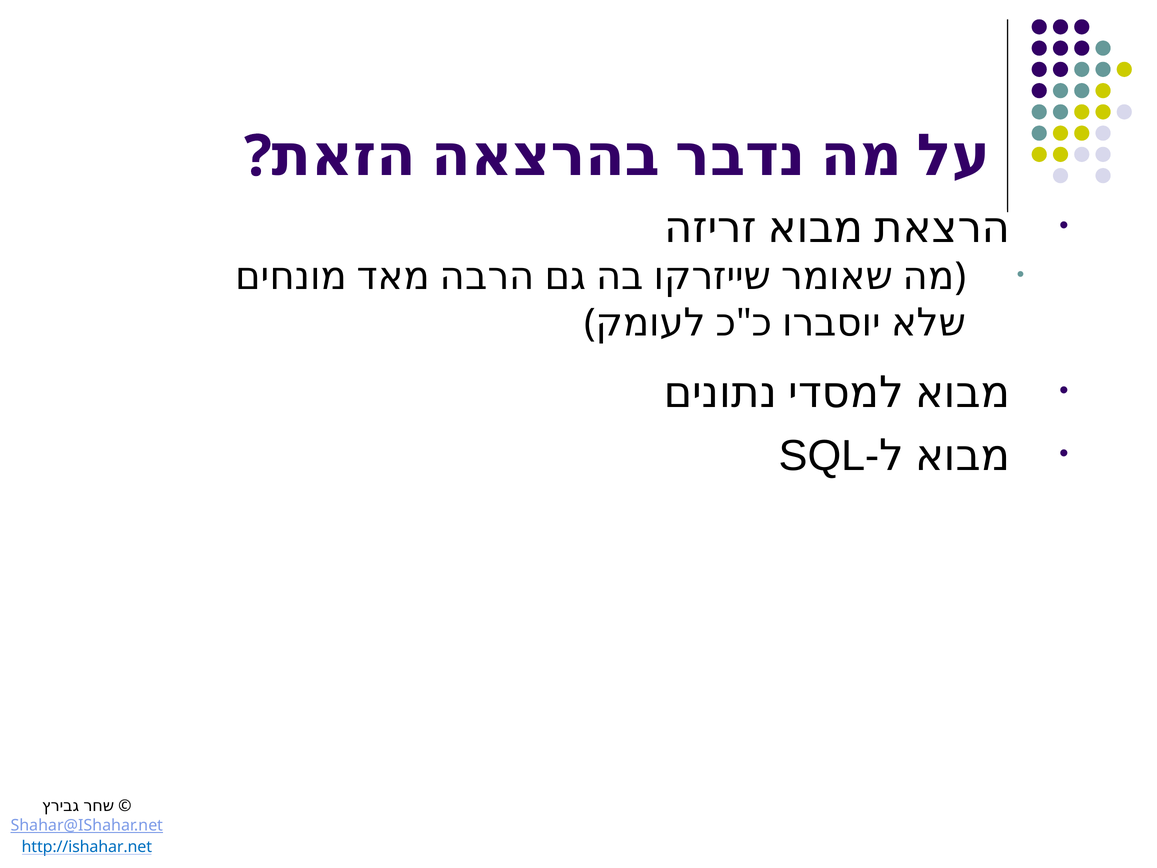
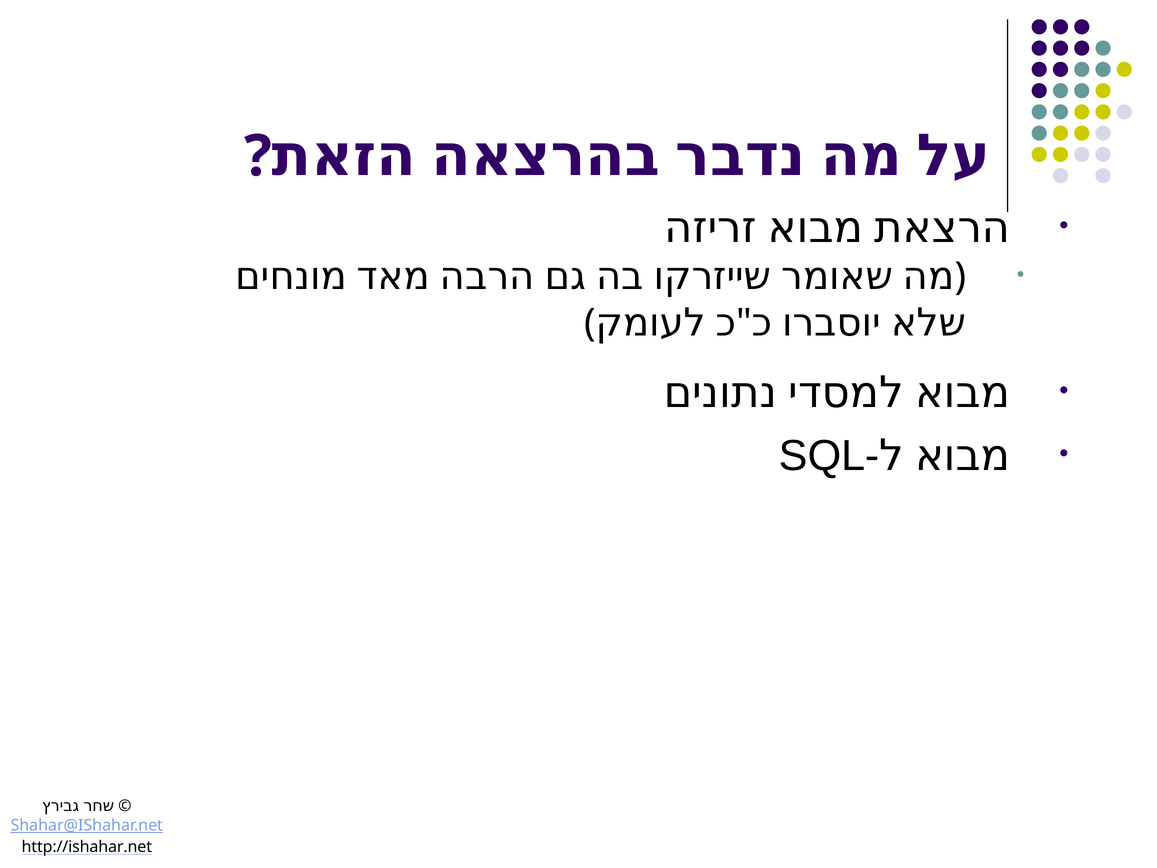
http://ishahar.net colour: blue -> black (87, 847)
